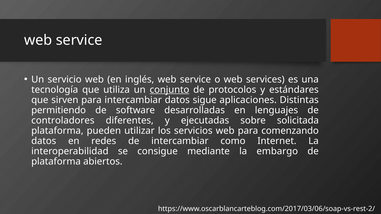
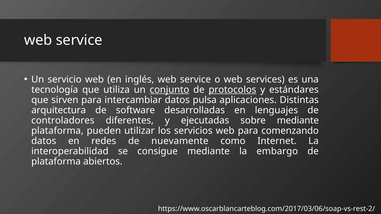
protocolos underline: none -> present (232, 90)
sigue: sigue -> pulsa (205, 100)
permitiendo: permitiendo -> arquitectura (59, 110)
sobre solicitada: solicitada -> mediante (298, 121)
de intercambiar: intercambiar -> nuevamente (180, 141)
